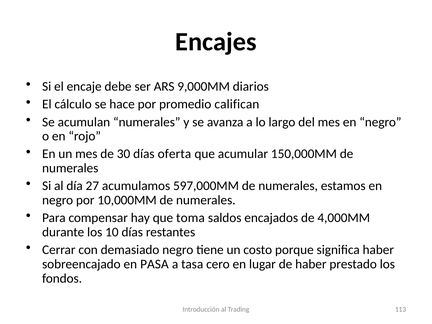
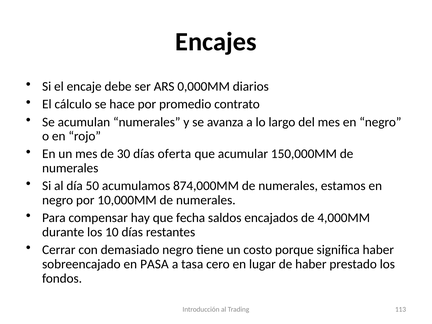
9,000MM: 9,000MM -> 0,000MM (204, 87)
califican: califican -> contrato (237, 104)
27: 27 -> 50 (92, 186)
597,000MM: 597,000MM -> 874,000MM (206, 186)
toma: toma -> fecha (191, 218)
